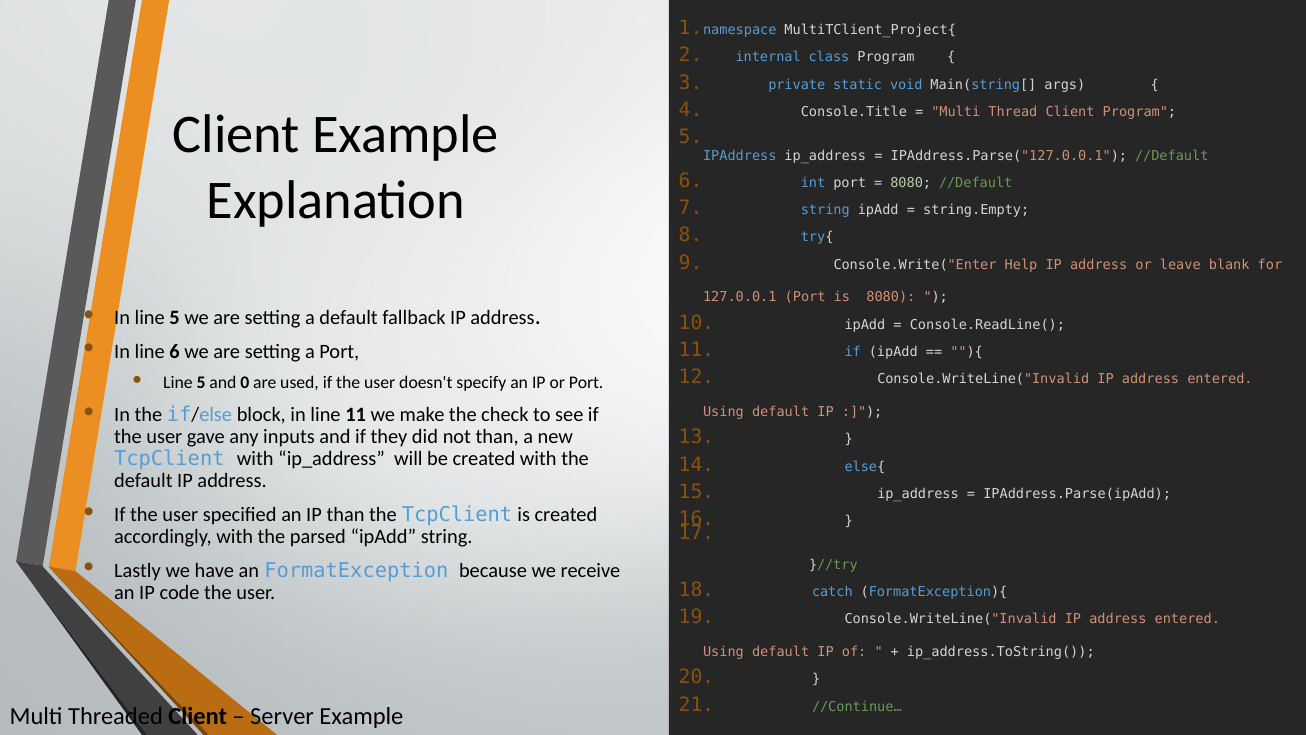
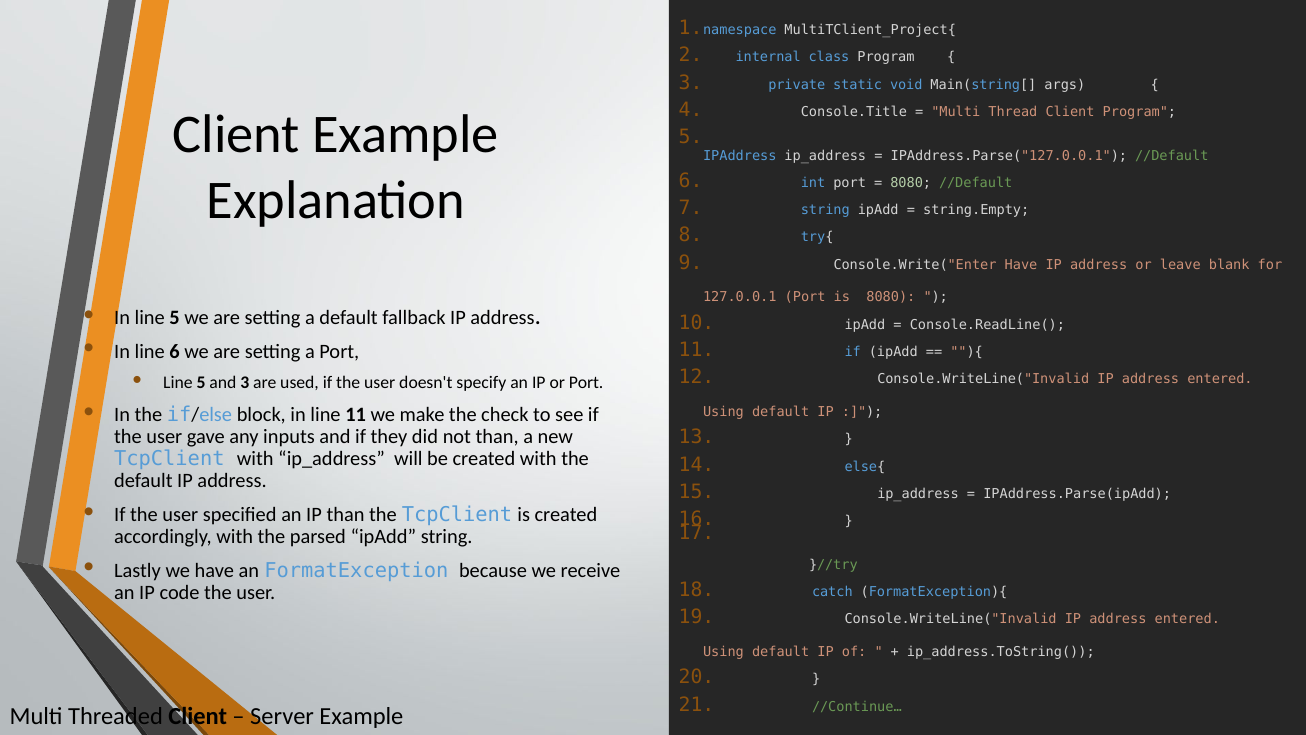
Console.Write("Enter Help: Help -> Have (1021, 265)
and 0: 0 -> 3 (245, 382)
